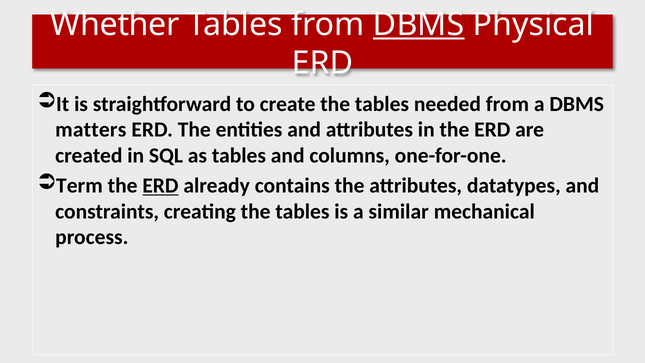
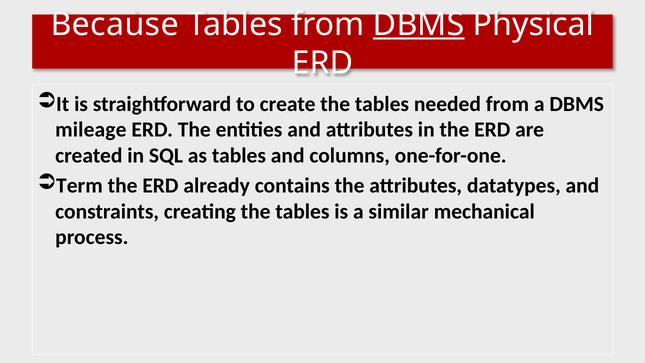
Whether: Whether -> Because (115, 24)
matters: matters -> mileage (91, 130)
ERD underline: present -> none (160, 186)
